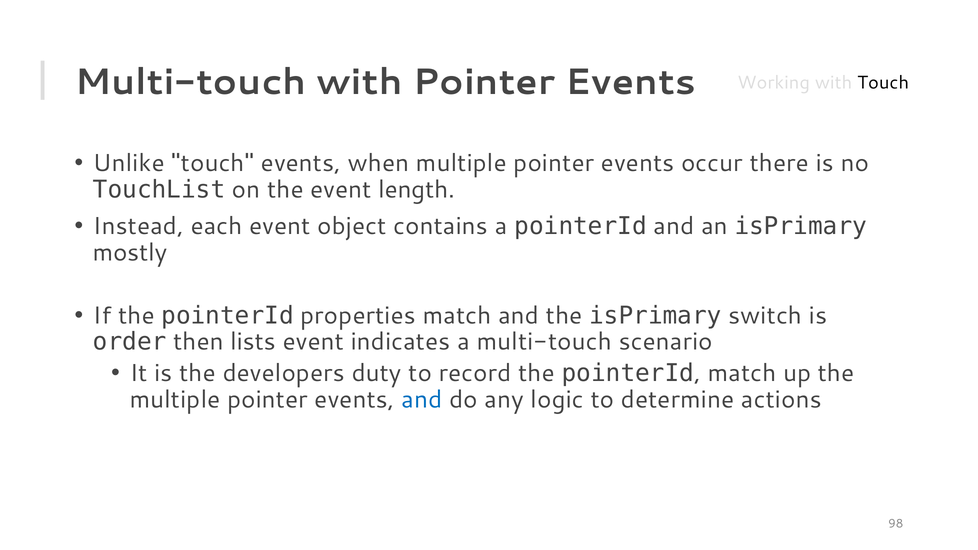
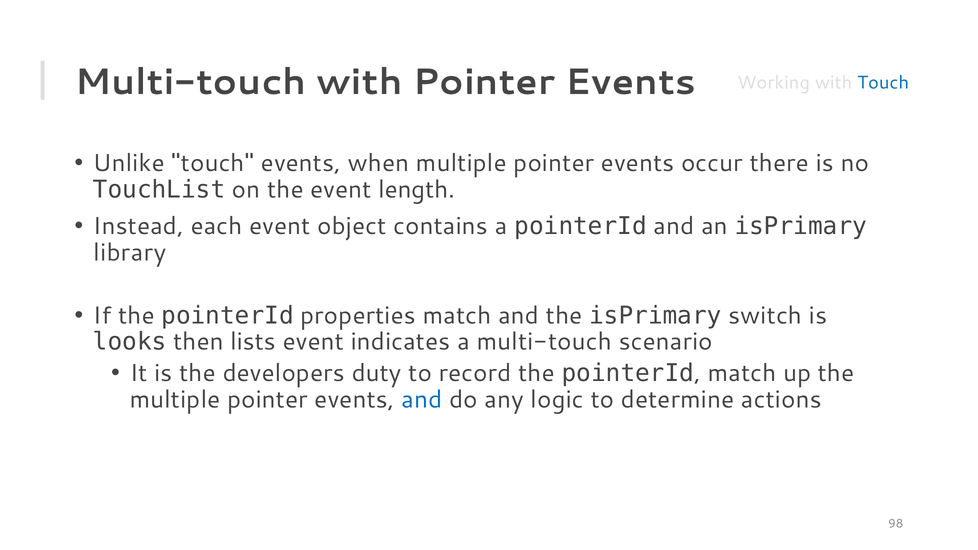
Touch colour: black -> blue (883, 83)
mostly: mostly -> library (130, 253)
order: order -> looks (130, 342)
